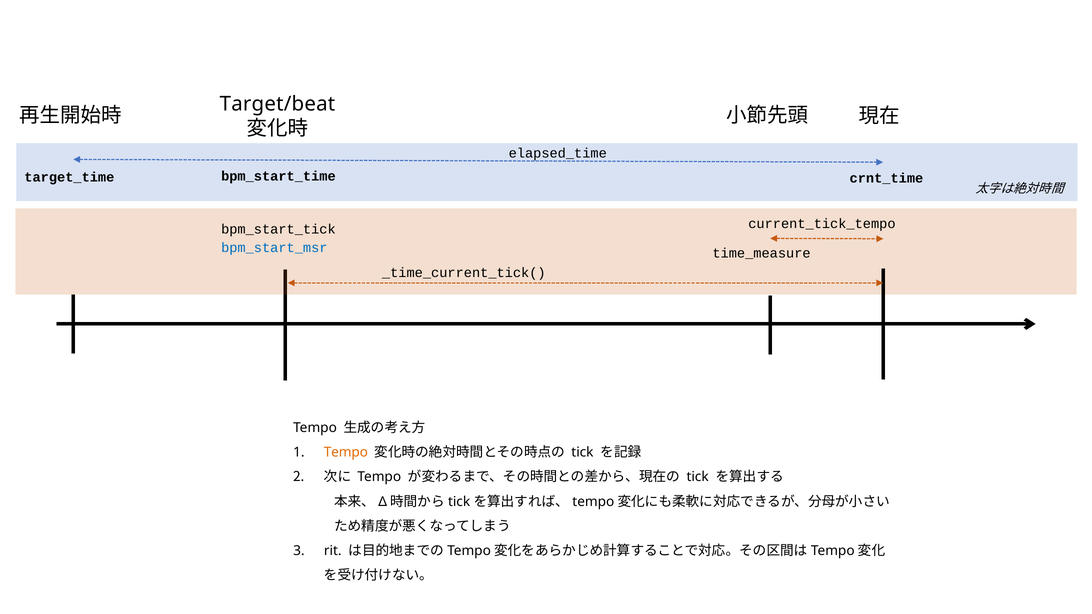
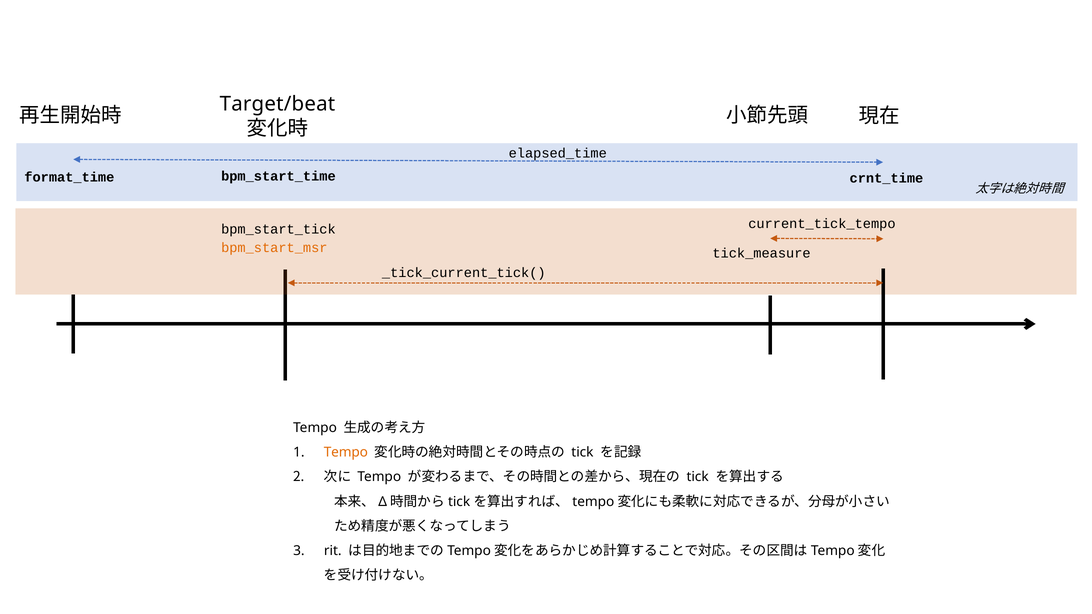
target_time: target_time -> format_time (69, 177)
bpm_start_msr colour: blue -> orange (274, 248)
time_measure: time_measure -> tick_measure (762, 253)
_time_current_tick(: _time_current_tick( -> _tick_current_tick( (464, 273)
